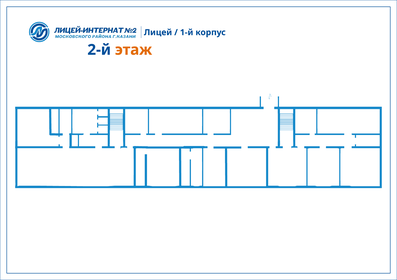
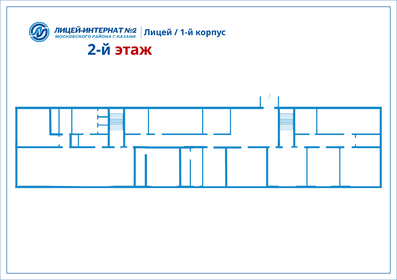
этаж colour: orange -> red (134, 50)
